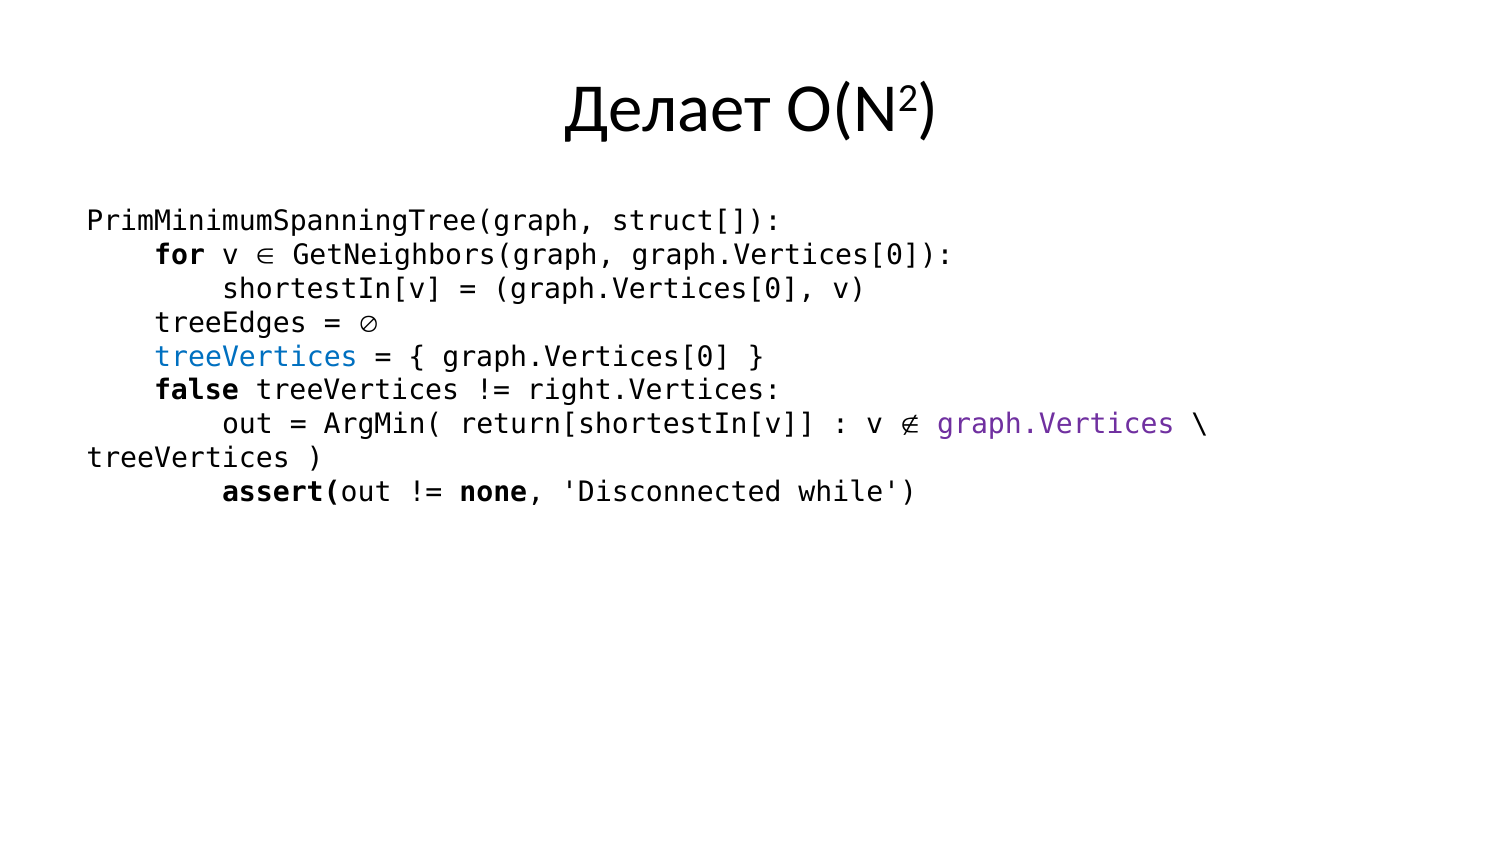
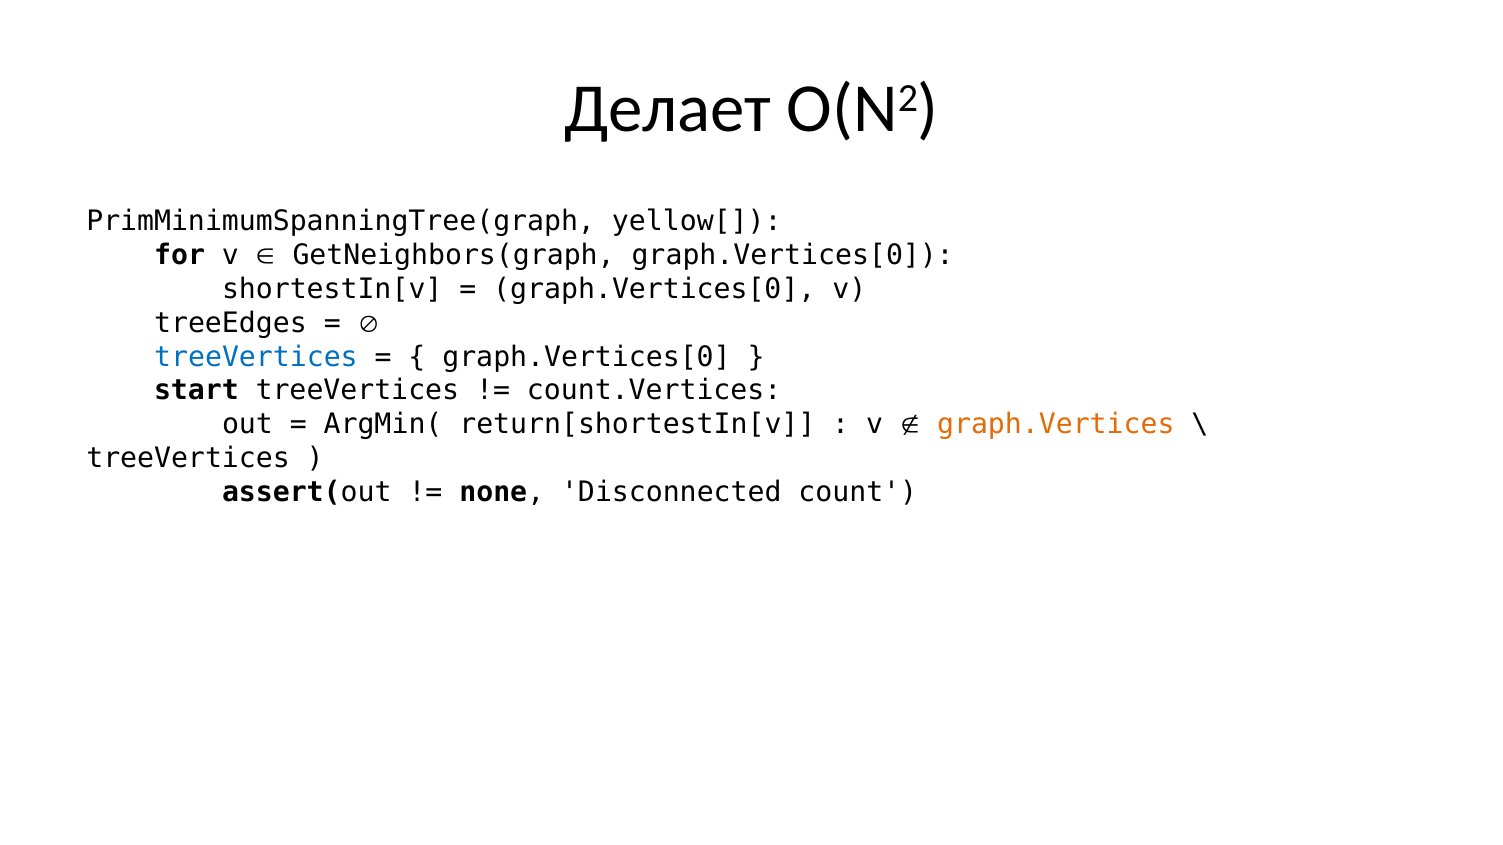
struct[: struct[ -> yellow[ (697, 222)
false: false -> start (196, 391)
right.Vertices: right.Vertices -> count.Vertices (654, 391)
graph.Vertices colour: purple -> orange (1056, 425)
while: while -> count (858, 492)
